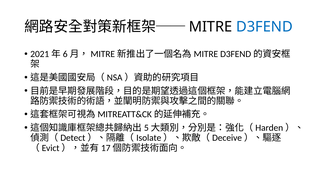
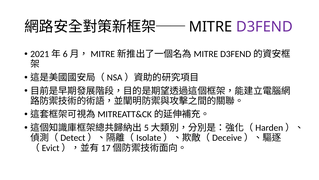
D3FEND colour: blue -> purple (264, 27)
